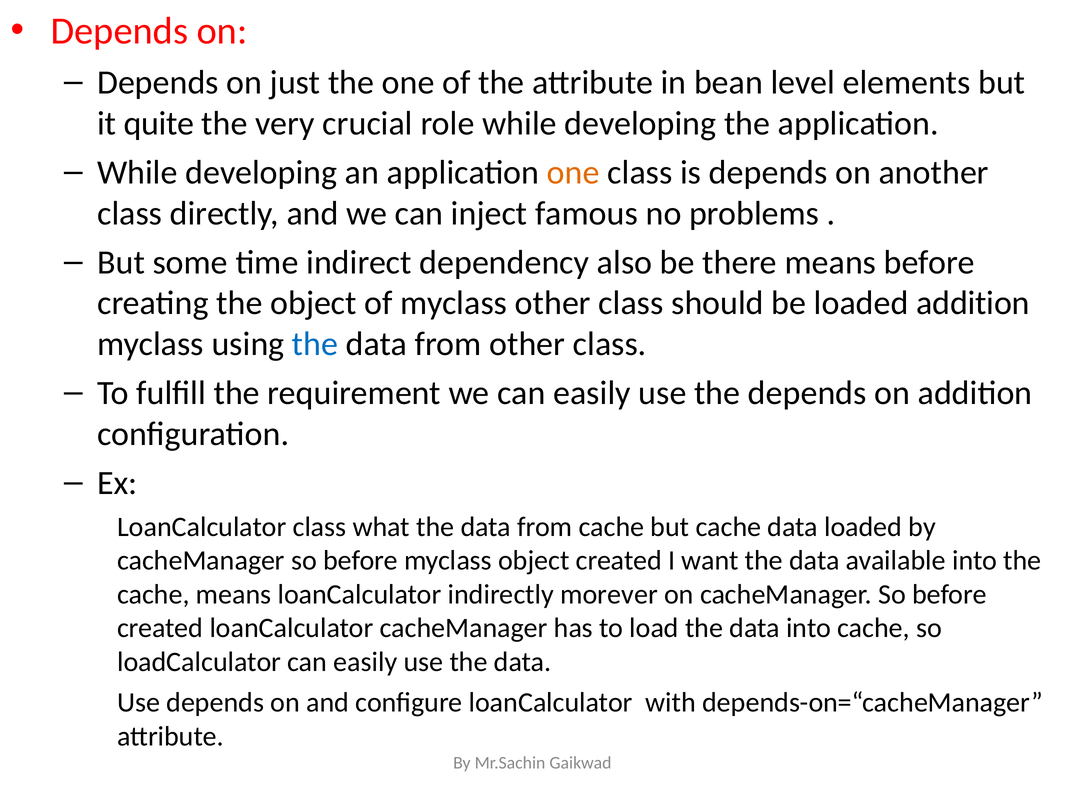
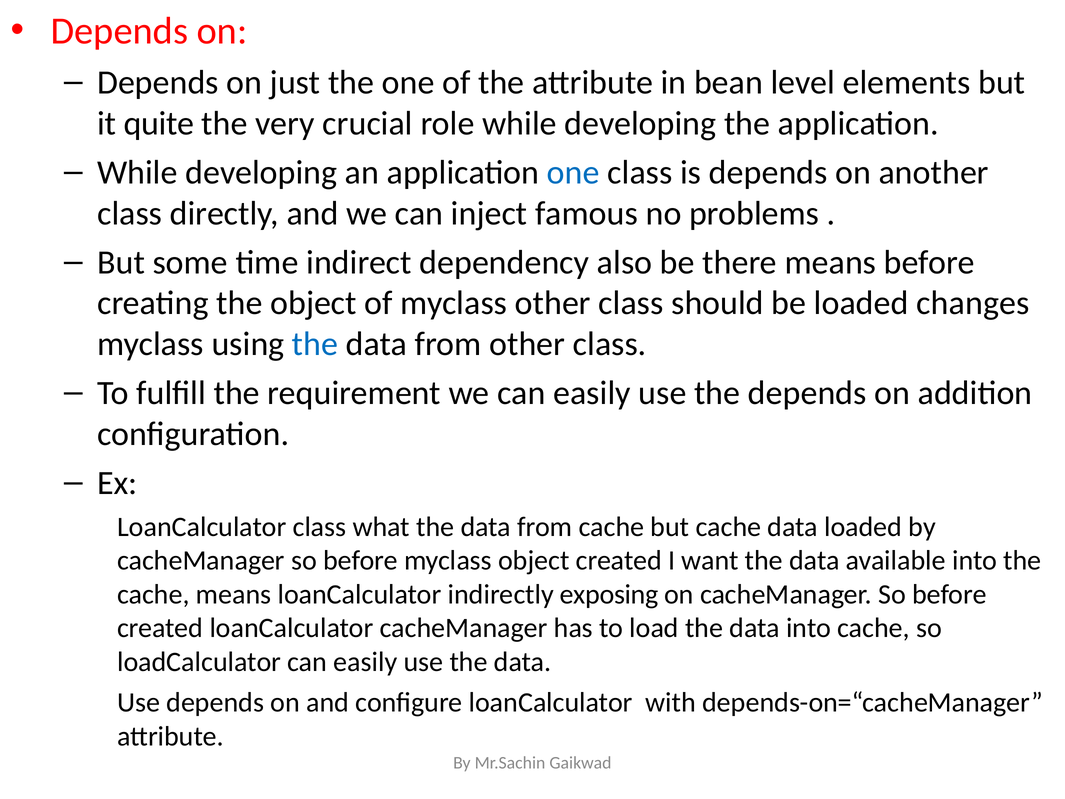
one colour: orange -> blue (573, 172)
loaded addition: addition -> changes (973, 303)
morever: morever -> exposing (609, 594)
